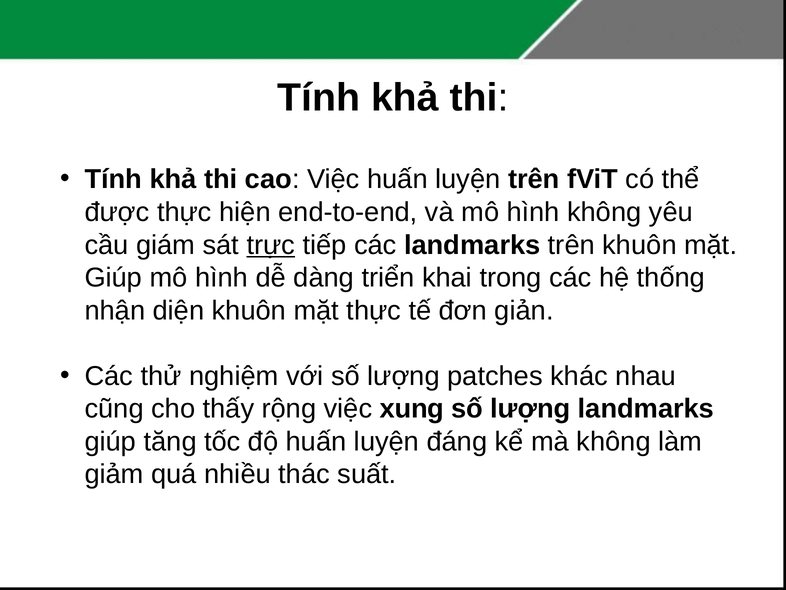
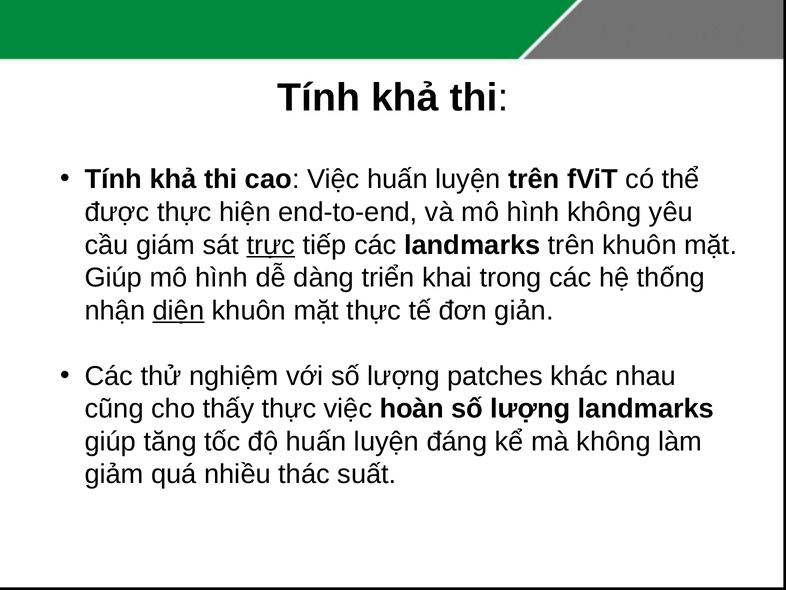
diện underline: none -> present (179, 310)
thấy rộng: rộng -> thực (289, 409)
xung: xung -> hoàn (412, 409)
